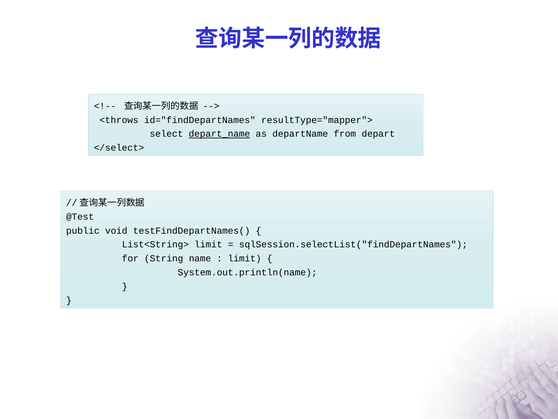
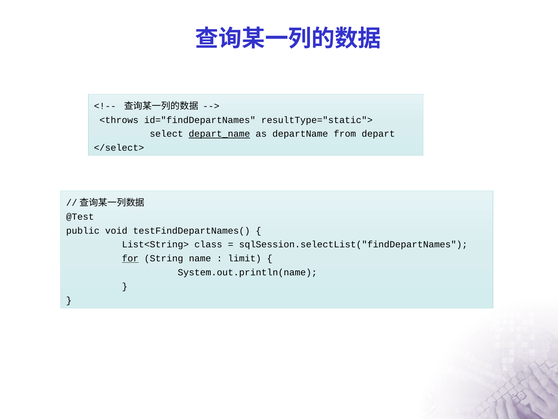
resultType="mapper">: resultType="mapper"> -> resultType="static"> (317, 120)
List<String> limit: limit -> class (208, 244)
for underline: none -> present (130, 258)
